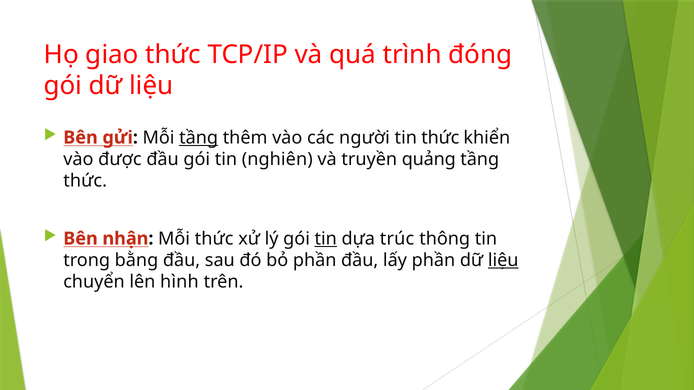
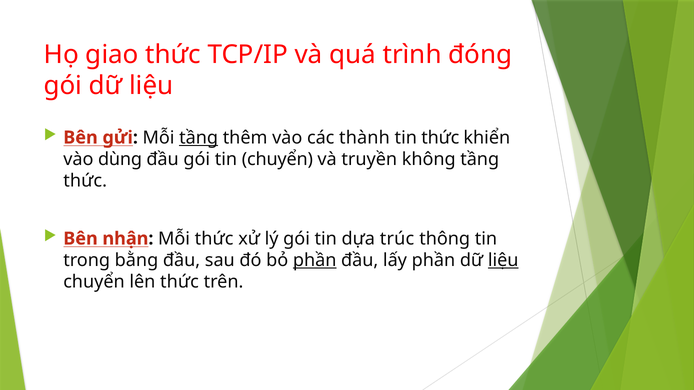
người: người -> thành (364, 138)
được: được -> dùng (120, 159)
tin nghiên: nghiên -> chuyển (277, 159)
quảng: quảng -> không (429, 159)
tin underline: present -> none (326, 239)
phần underline: none -> present (315, 260)
lên hình: hình -> thức (179, 282)
